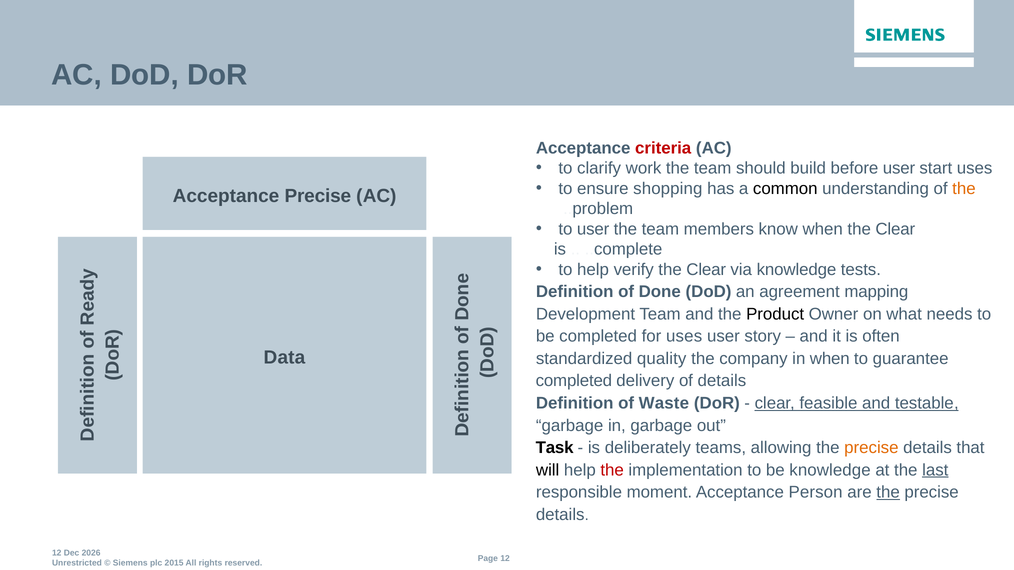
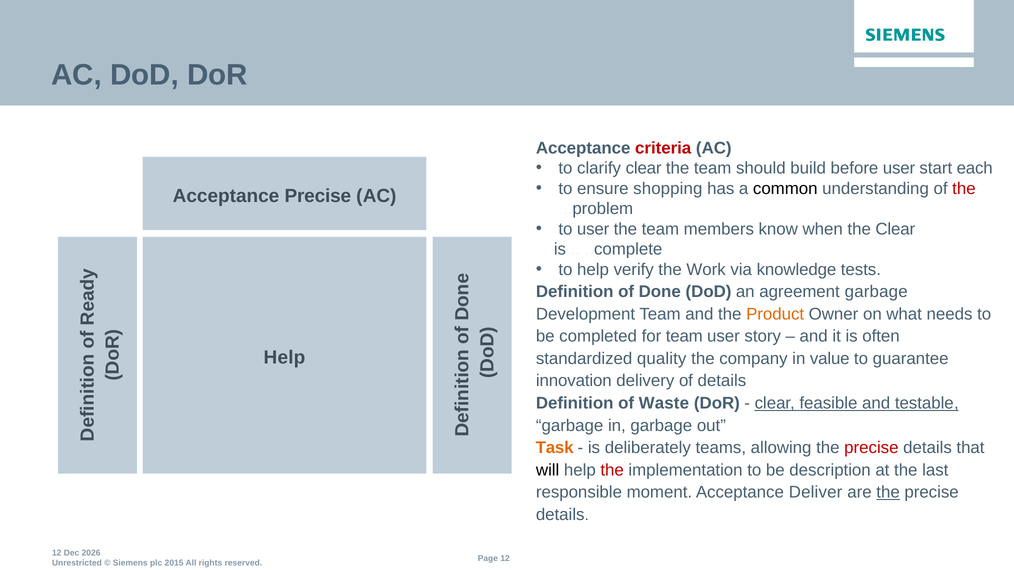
clarify work: work -> clear (644, 168)
start uses: uses -> each (975, 168)
the colour: orange -> red (964, 189)
verify the Clear: Clear -> Work (706, 270)
agreement mapping: mapping -> garbage (876, 292)
Product colour: black -> orange (775, 314)
for uses: uses -> team (684, 336)
Data: Data -> Help (284, 358)
in when: when -> value (830, 359)
completed: completed -> innovation (574, 381)
Task colour: black -> orange (555, 448)
precise colour: orange -> red (871, 448)
be knowledge: knowledge -> description (830, 470)
last underline: present -> none (935, 470)
Person: Person -> Deliver (816, 492)
